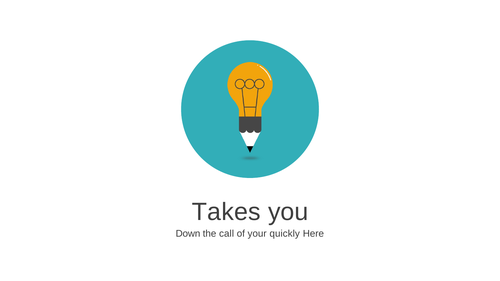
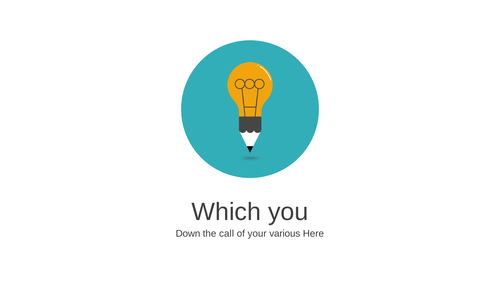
Takes: Takes -> Which (226, 212)
quickly: quickly -> various (285, 234)
